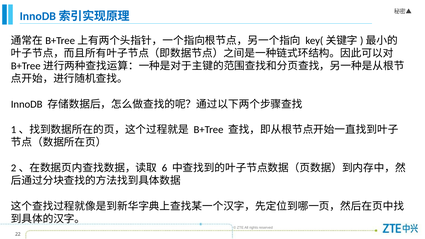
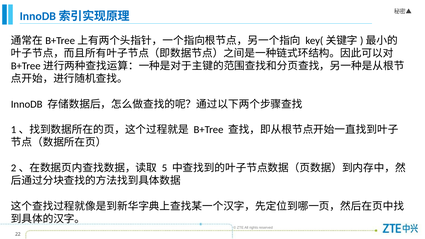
6: 6 -> 5 (164, 168)
